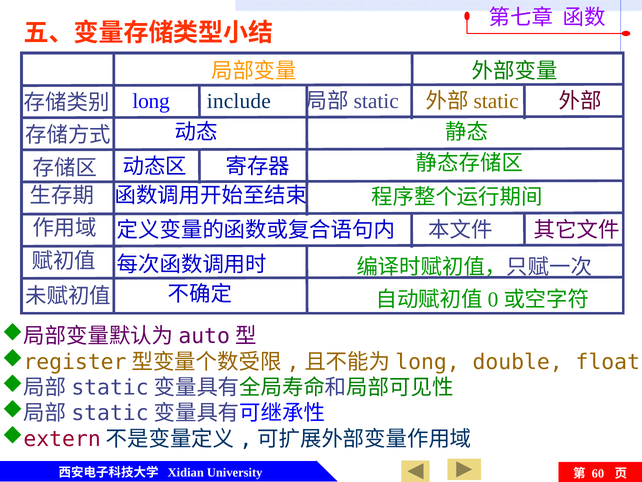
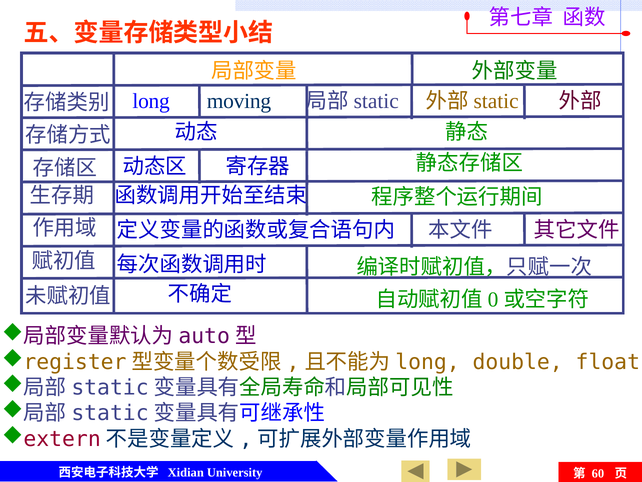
include: include -> moving (239, 101)
